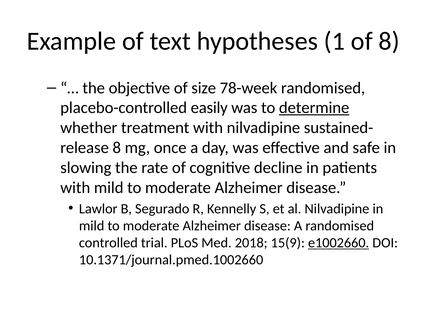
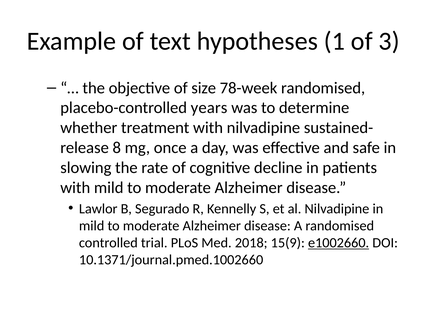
of 8: 8 -> 3 (389, 41)
easily: easily -> years (209, 108)
determine underline: present -> none (314, 108)
